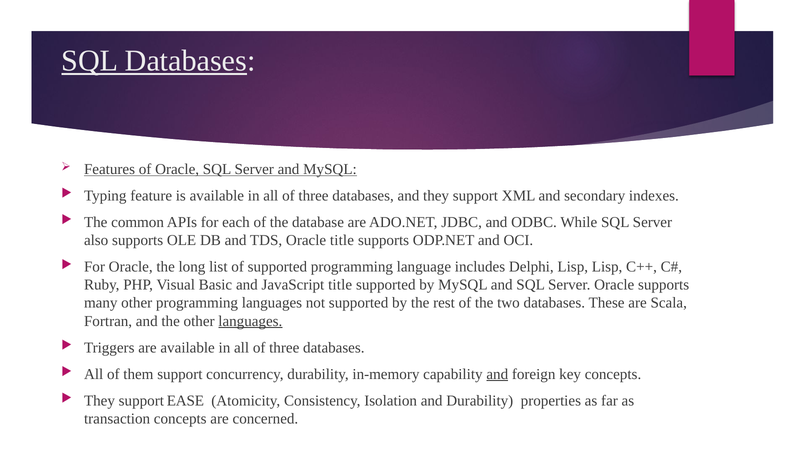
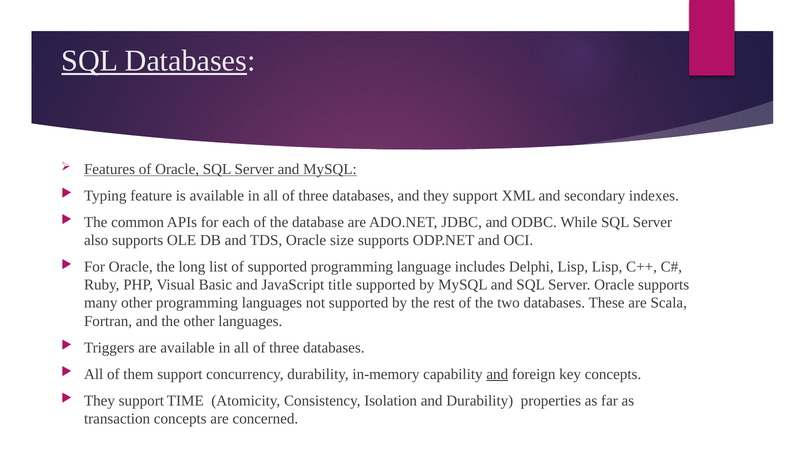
Oracle title: title -> size (342, 240)
languages underline: present -> none (250, 321)
EASE: EASE -> TIME (185, 401)
